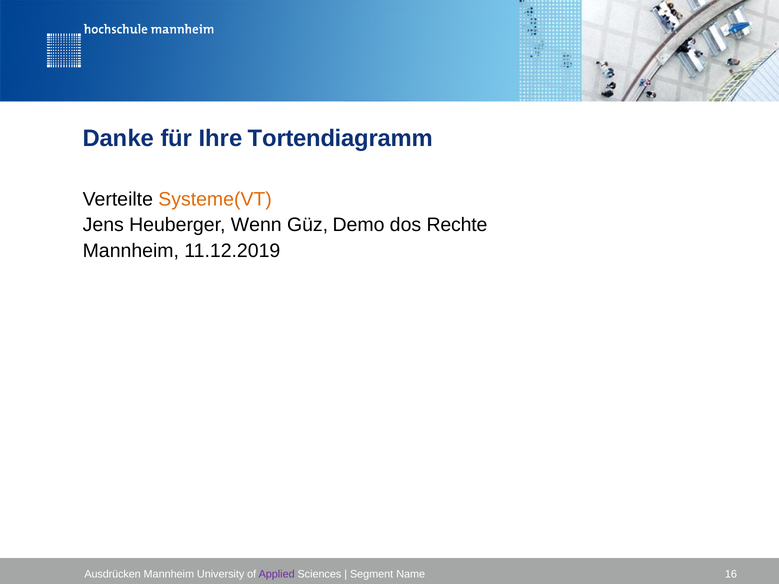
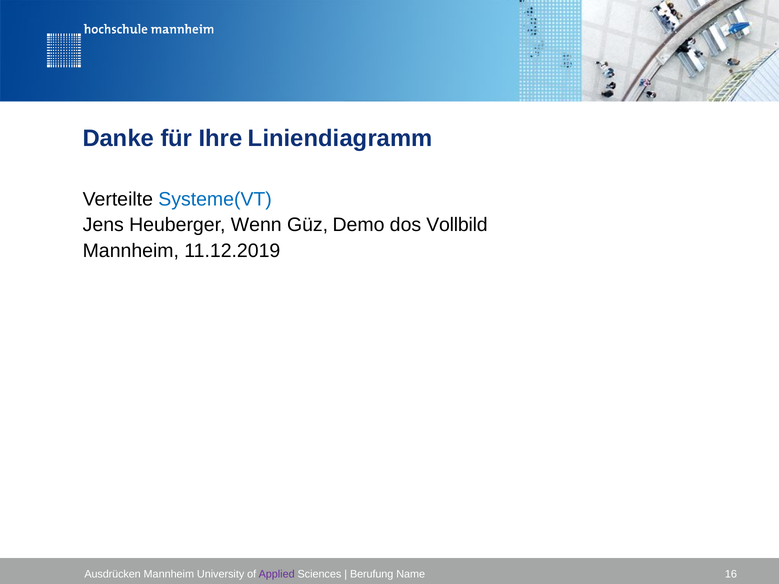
Tortendiagramm: Tortendiagramm -> Liniendiagramm (340, 138)
Systeme(VT colour: orange -> blue (215, 199)
Rechte: Rechte -> Vollbild (457, 225)
Segment: Segment -> Berufung (372, 575)
